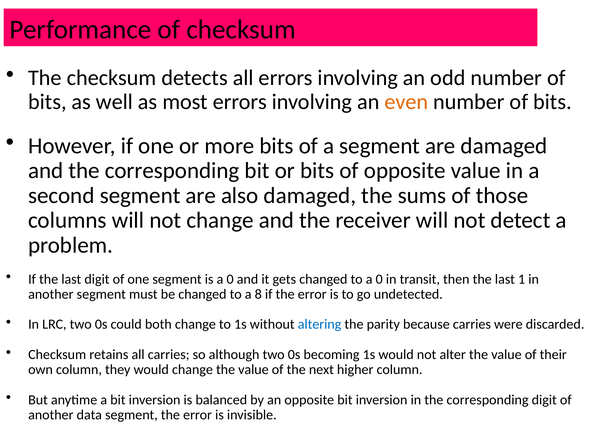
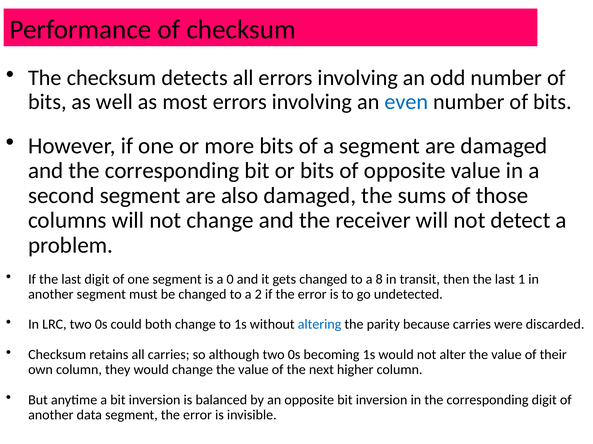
even colour: orange -> blue (406, 102)
to a 0: 0 -> 8 (379, 280)
8: 8 -> 2 (258, 295)
